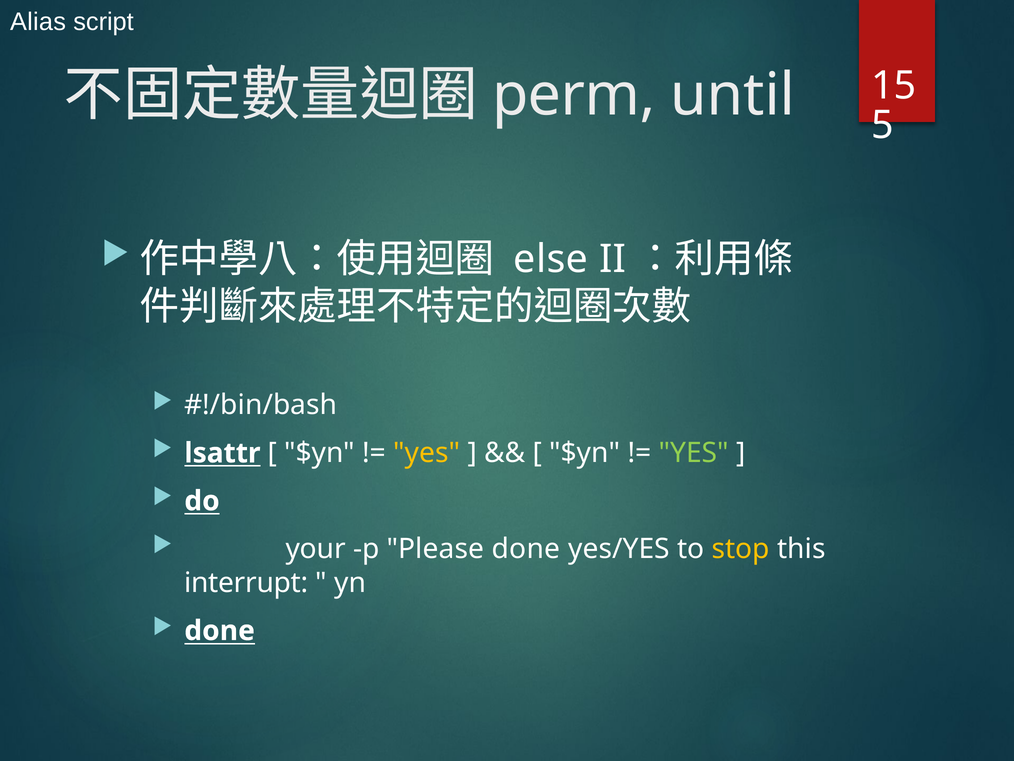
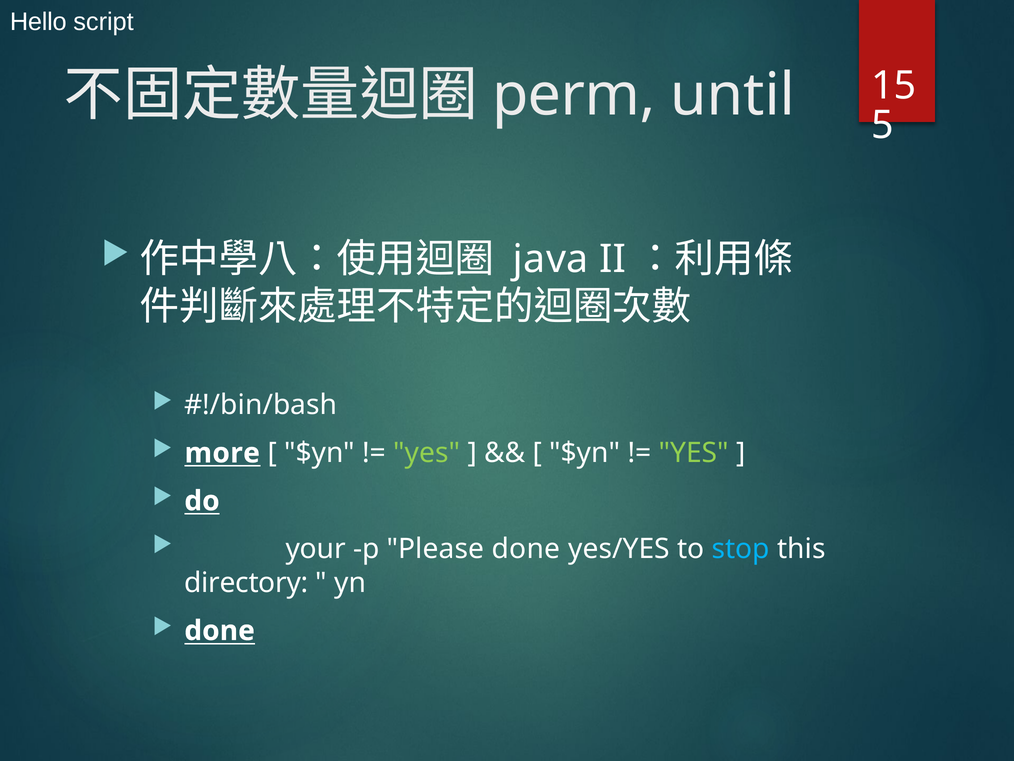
Alias: Alias -> Hello (38, 22)
else: else -> java (551, 259)
lsattr: lsattr -> more (222, 453)
yes colour: yellow -> light green (427, 453)
stop colour: yellow -> light blue (741, 549)
interrupt: interrupt -> directory (246, 582)
